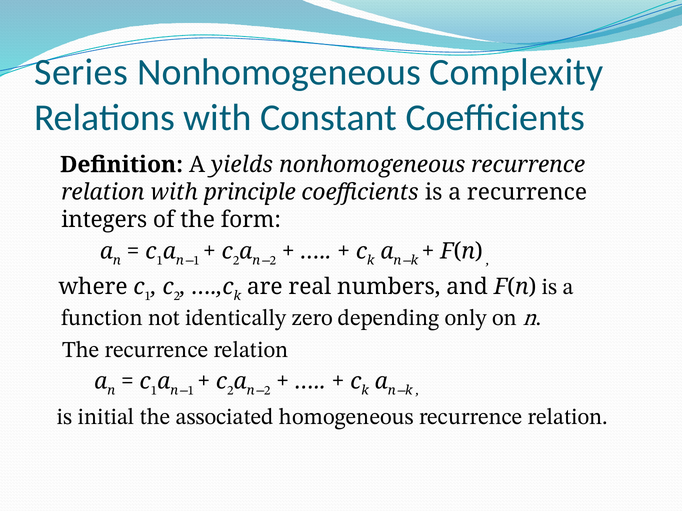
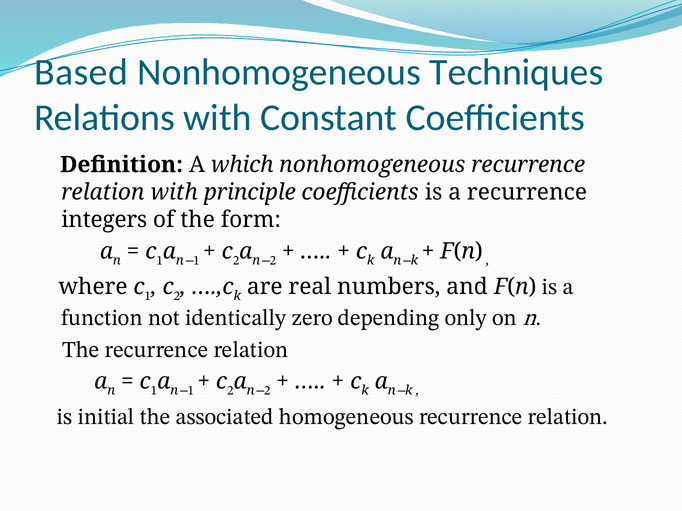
Series: Series -> Based (81, 72)
Complexity: Complexity -> Techniques (516, 72)
yields: yields -> which (242, 165)
